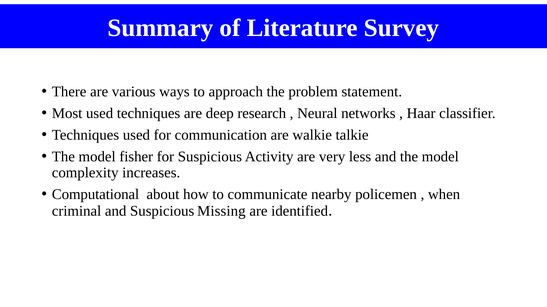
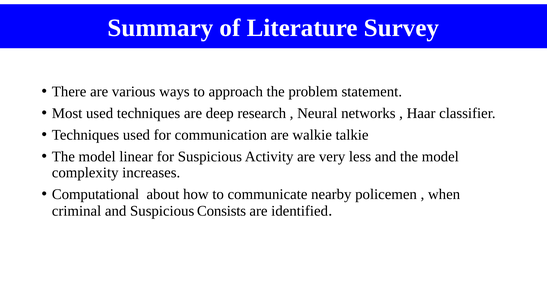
fisher: fisher -> linear (136, 157)
Missing: Missing -> Consists (222, 212)
